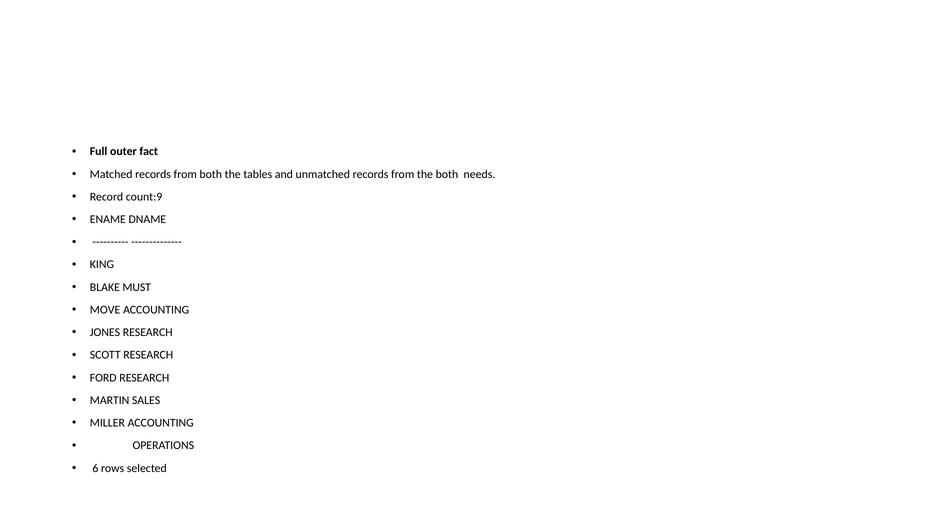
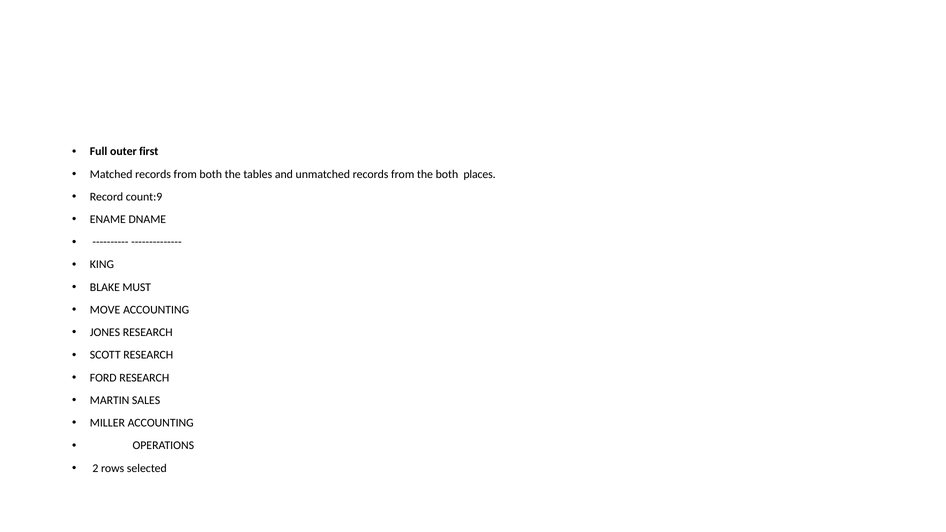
fact: fact -> first (149, 152)
needs: needs -> places (480, 174)
6: 6 -> 2 (95, 468)
